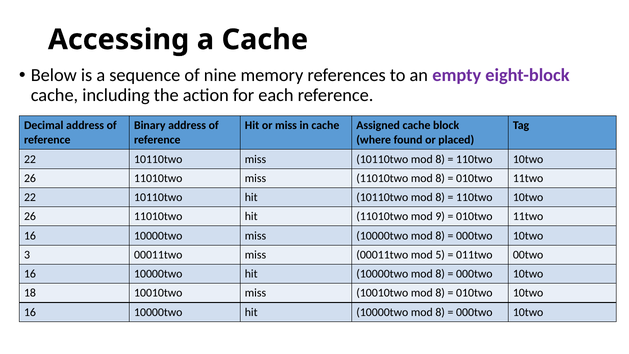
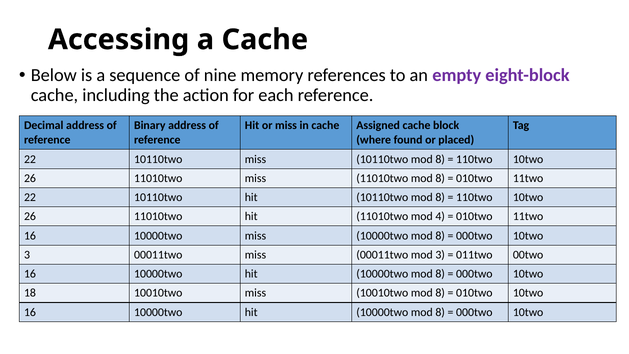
9: 9 -> 4 (440, 216)
mod 5: 5 -> 3 (440, 255)
